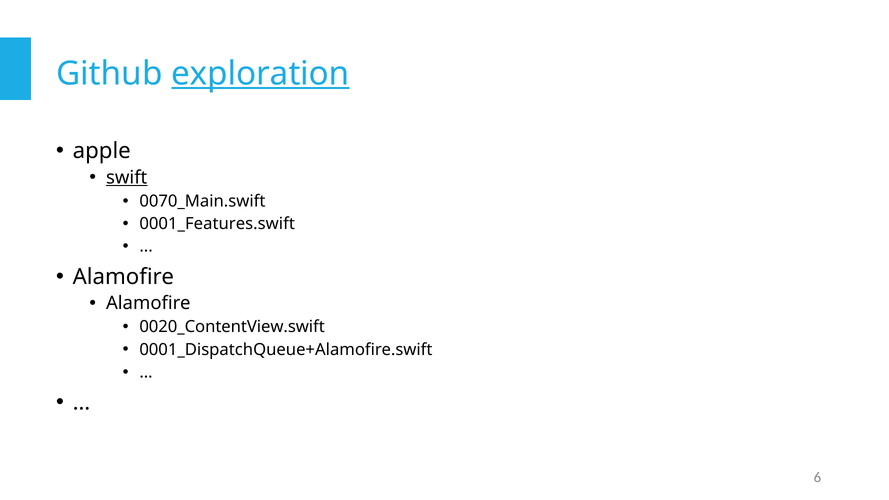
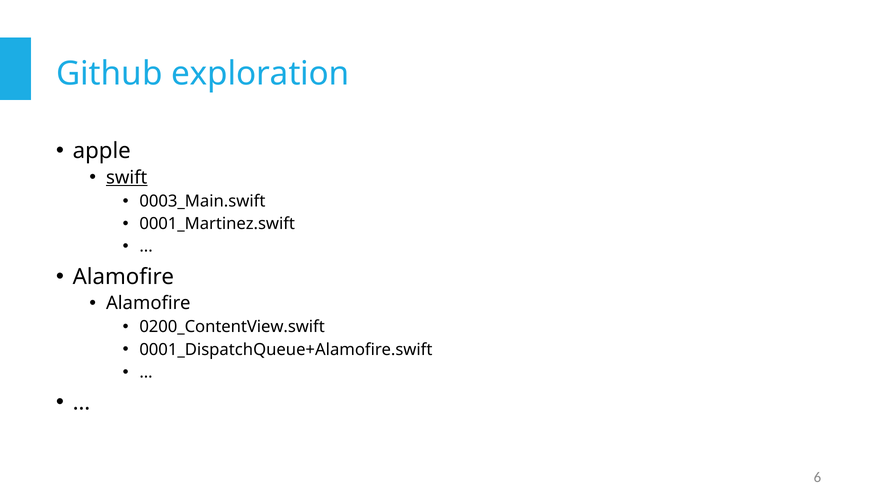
exploration underline: present -> none (260, 74)
0070_Main.swift: 0070_Main.swift -> 0003_Main.swift (202, 201)
0001_Features.swift: 0001_Features.swift -> 0001_Martinez.swift (217, 224)
0020_ContentView.swift: 0020_ContentView.swift -> 0200_ContentView.swift (232, 327)
